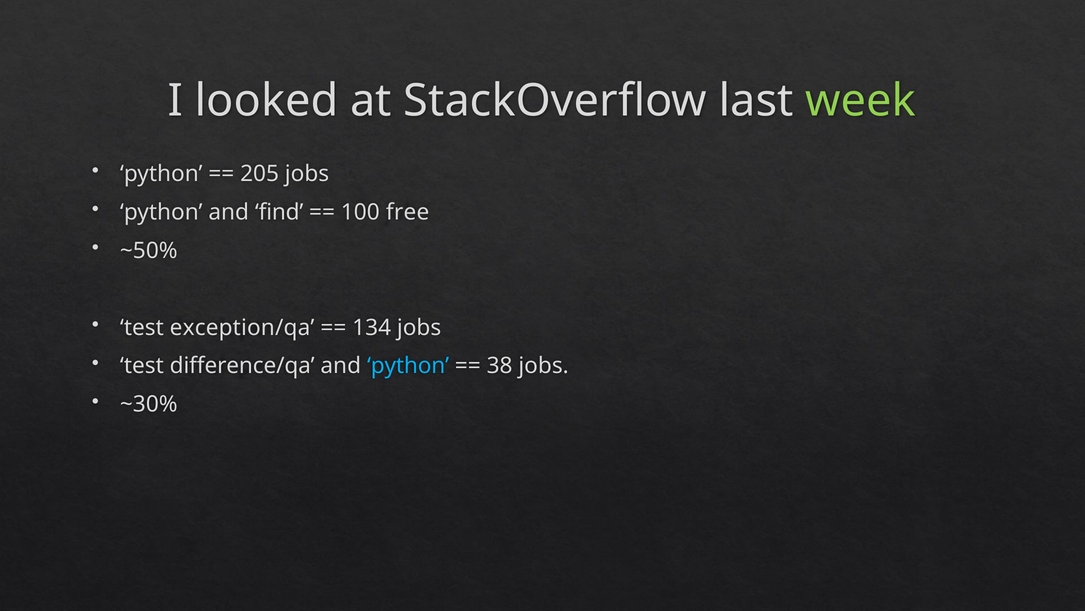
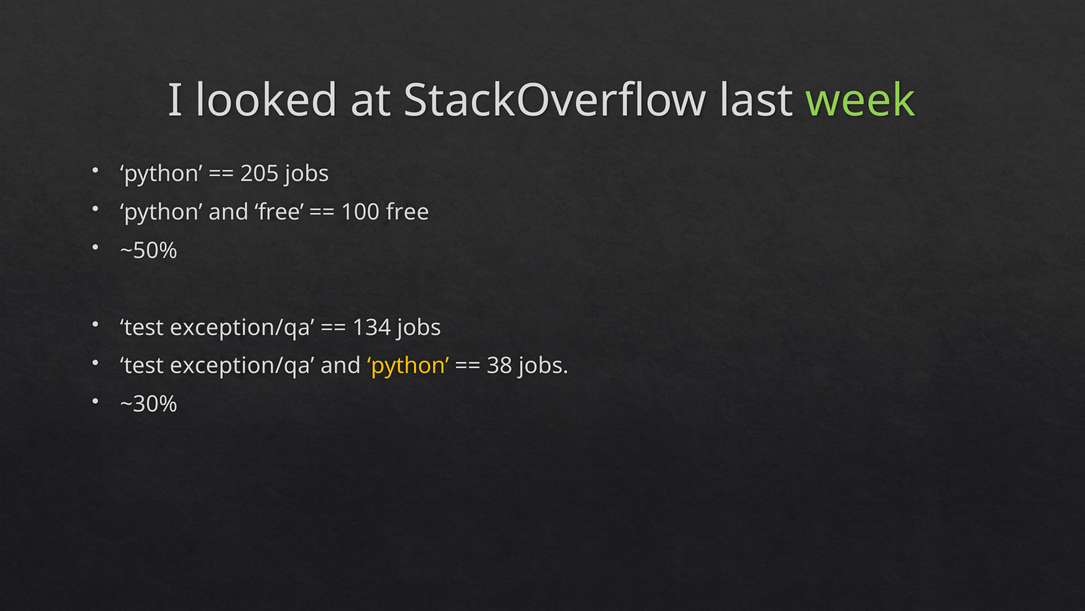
and find: find -> free (279, 212)
difference/qa: difference/qa -> exception/qa (242, 366)
python colour: light blue -> yellow (408, 366)
